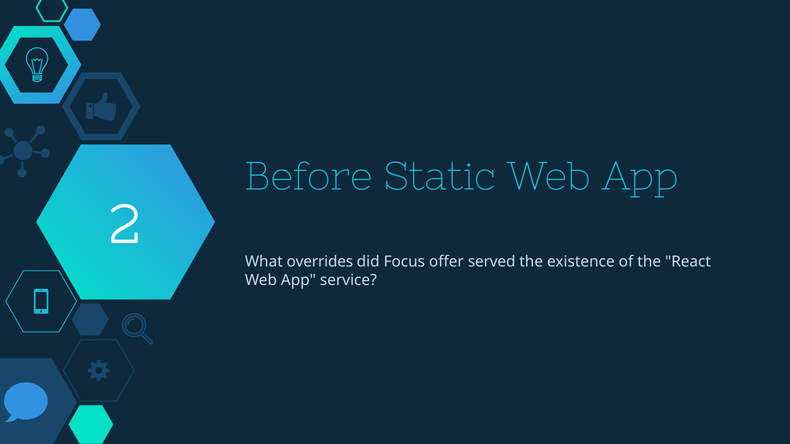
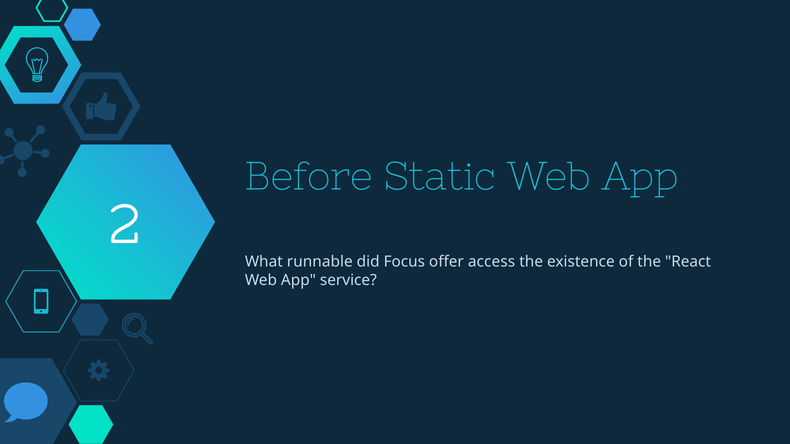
overrides: overrides -> runnable (320, 262)
served: served -> access (492, 262)
